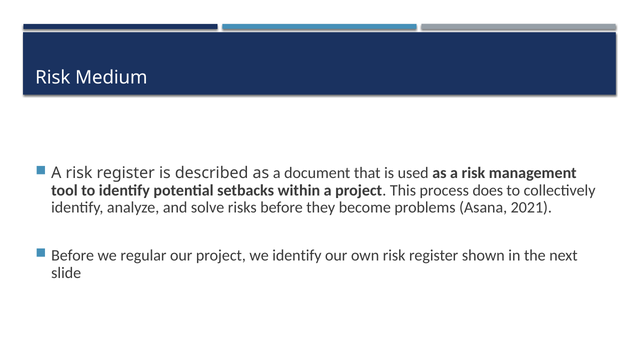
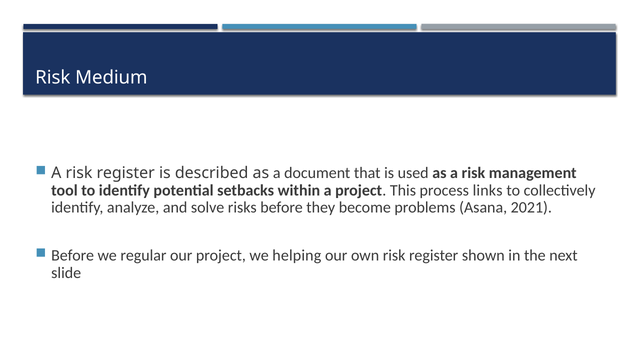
does: does -> links (488, 190)
we identify: identify -> helping (297, 255)
